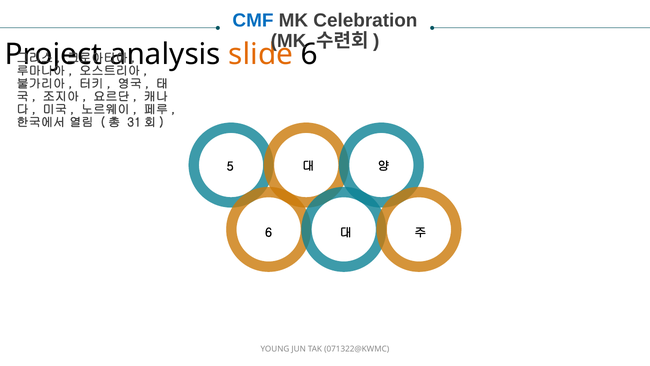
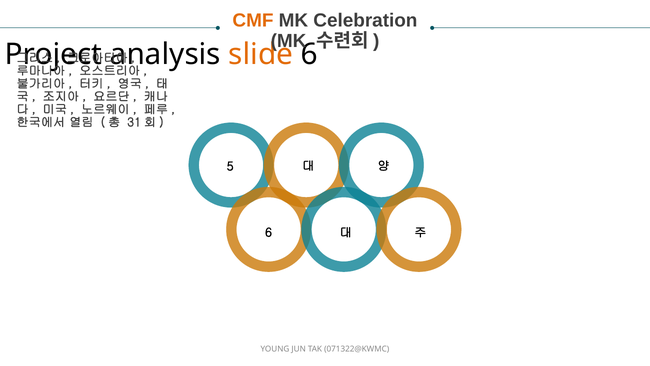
CMF colour: blue -> orange (253, 20)
